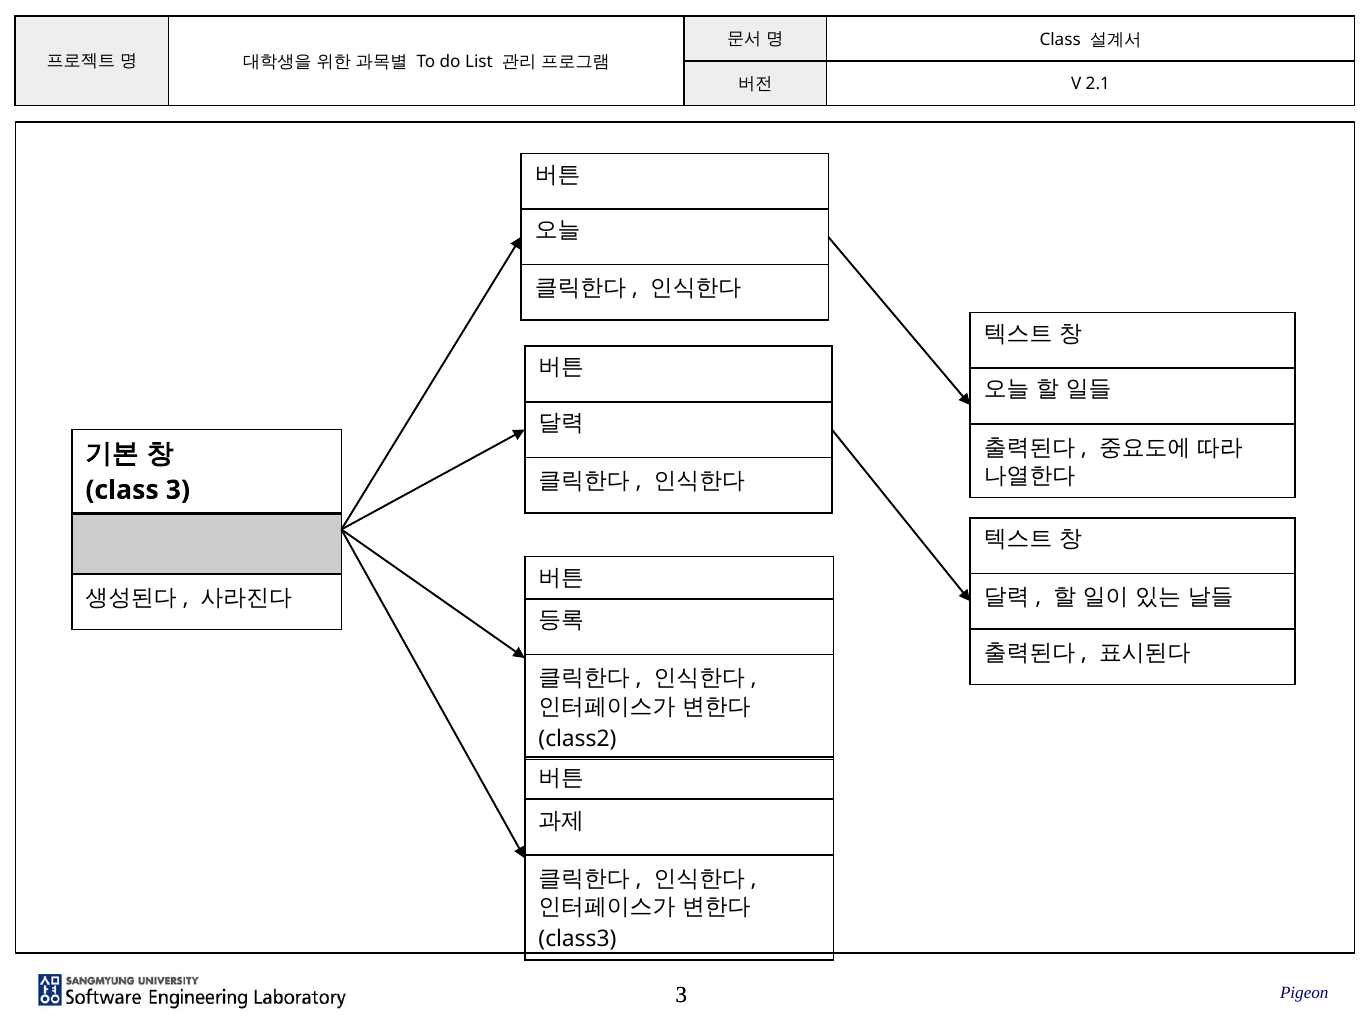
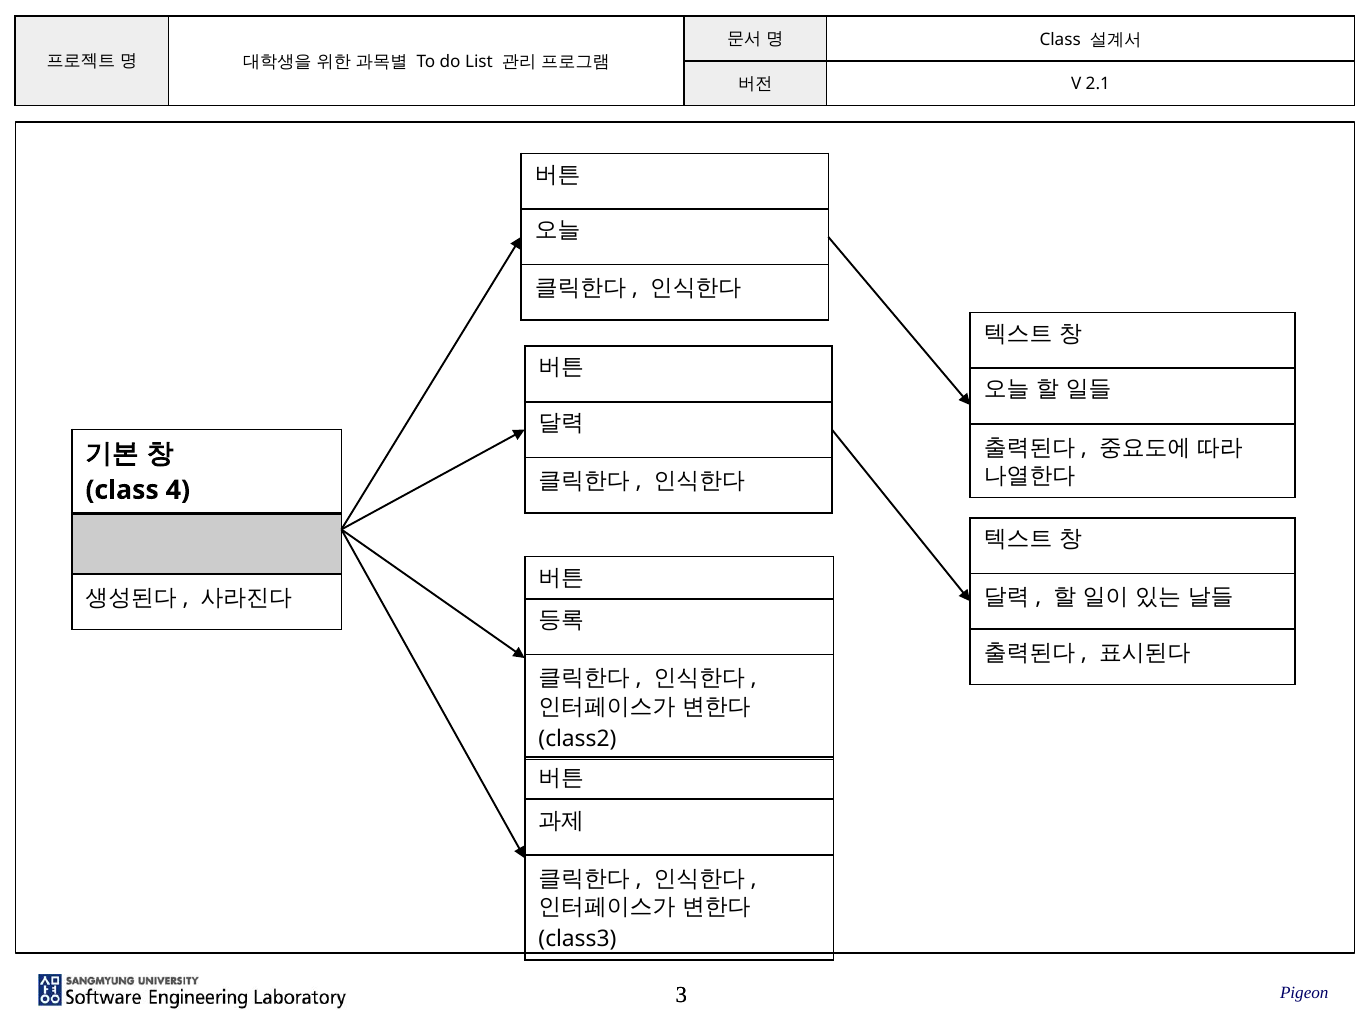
3: 3 -> 4 (178, 490)
